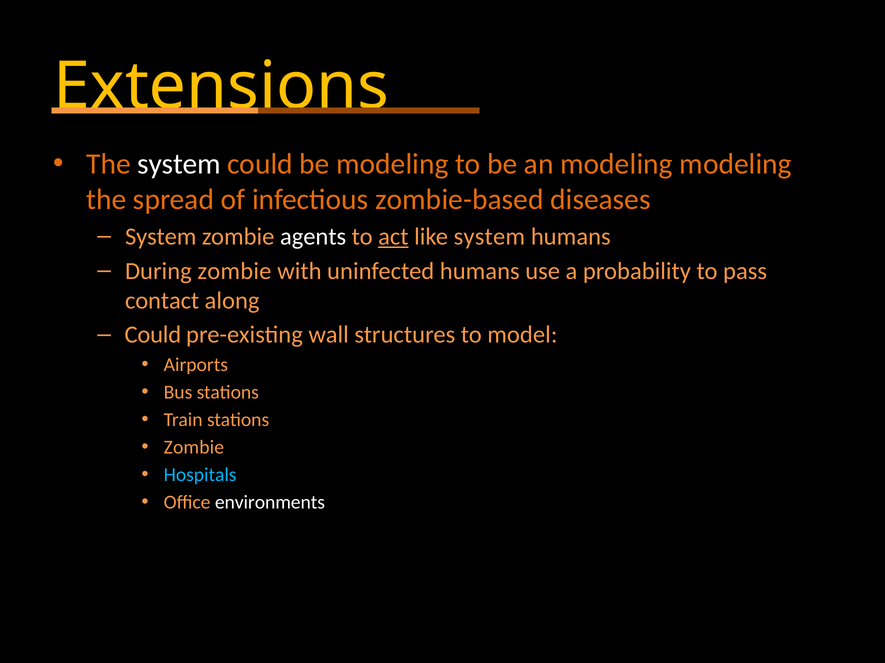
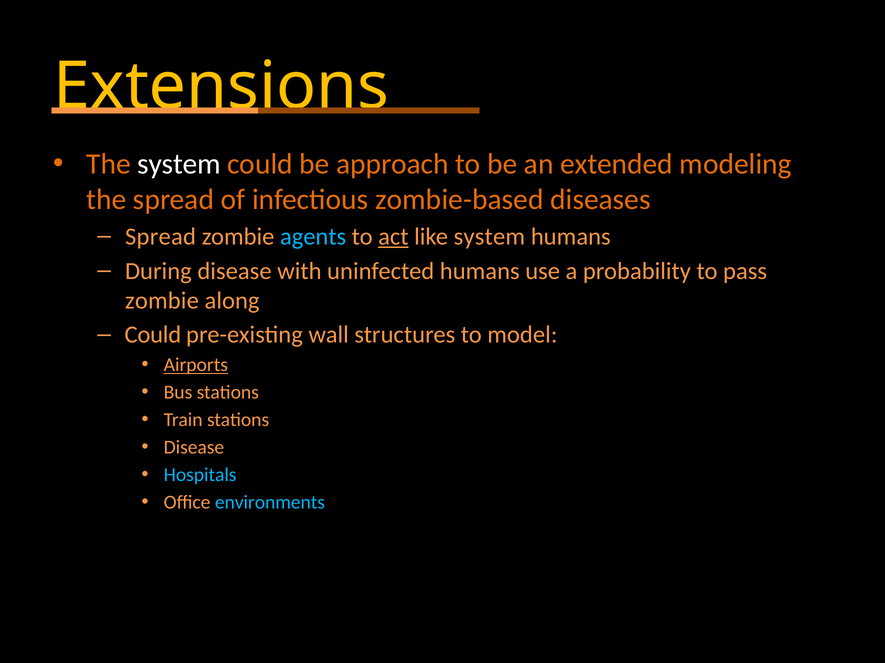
be modeling: modeling -> approach (393, 164)
an modeling: modeling -> extended (617, 164)
System: System -> Spread (161, 237)
agents colour: white -> light blue (313, 237)
During zombie: zombie -> disease (235, 271)
contact: contact -> zombie (162, 301)
Airports underline: none -> present (196, 365)
Zombie: Zombie -> Disease (194, 448)
environments colour: white -> light blue (270, 503)
